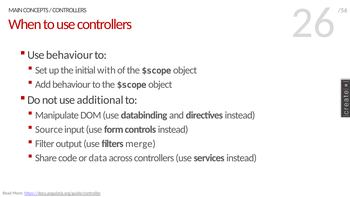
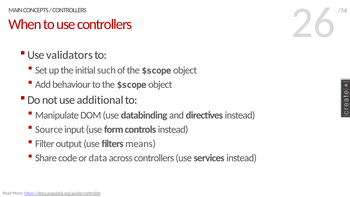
Use behaviour: behaviour -> validators (69, 55)
with: with -> such (106, 70)
merge: merge -> means (141, 144)
